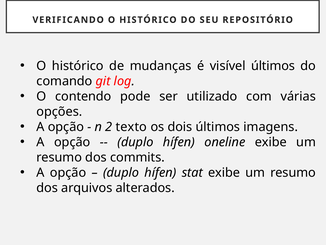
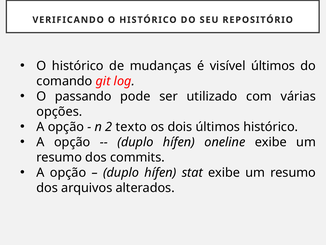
contendo: contendo -> passando (83, 96)
últimos imagens: imagens -> histórico (271, 127)
